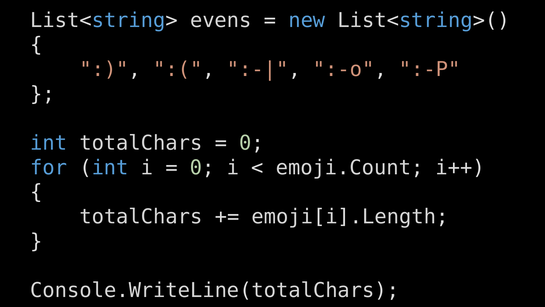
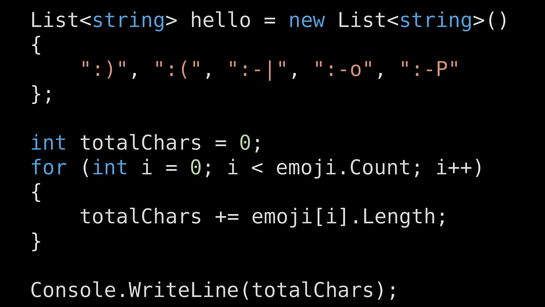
evens: evens -> hello (221, 20)
